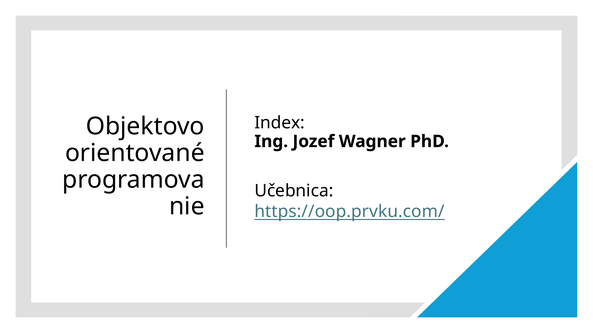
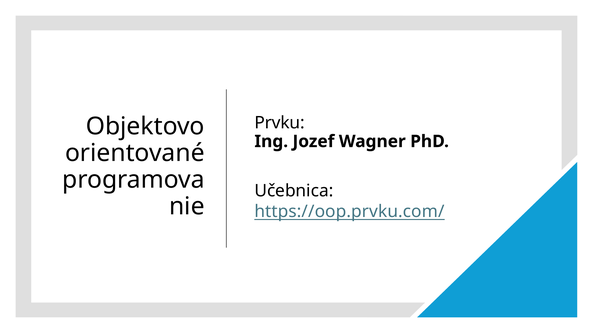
Index: Index -> Prvku (280, 123)
